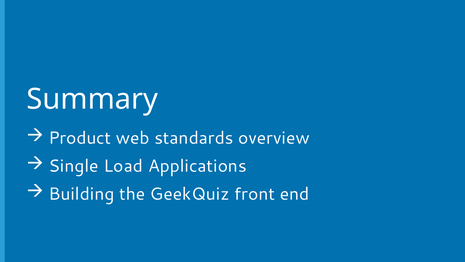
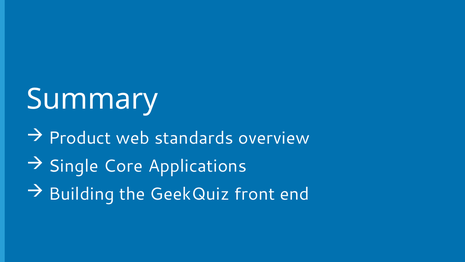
Load: Load -> Core (123, 166)
